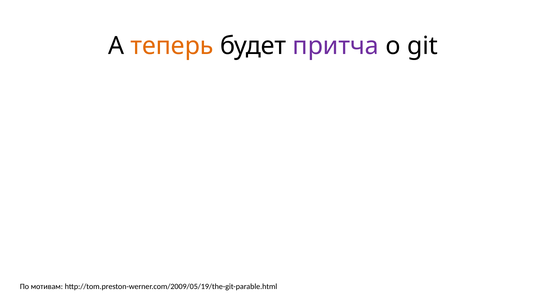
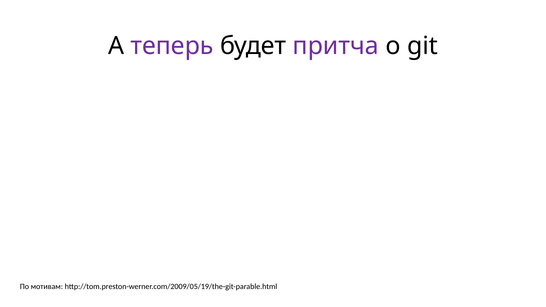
теперь colour: orange -> purple (172, 46)
